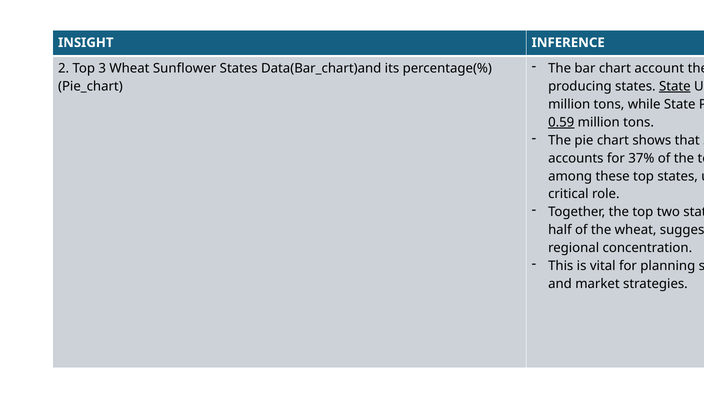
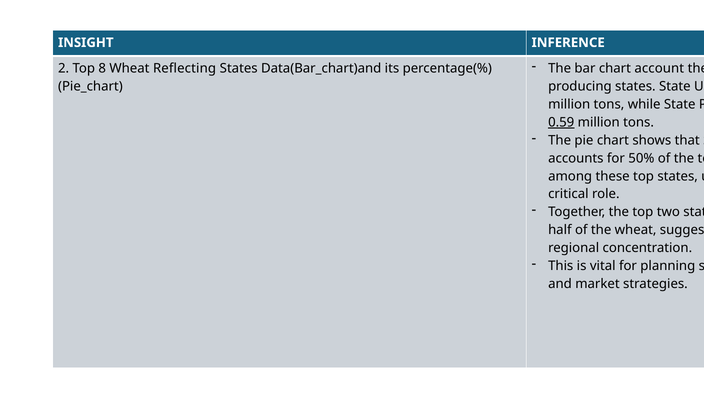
3: 3 -> 8 (102, 68)
Sunflower: Sunflower -> Reflecting (185, 68)
State underline: present -> none (675, 86)
37%: 37% -> 50% (641, 158)
